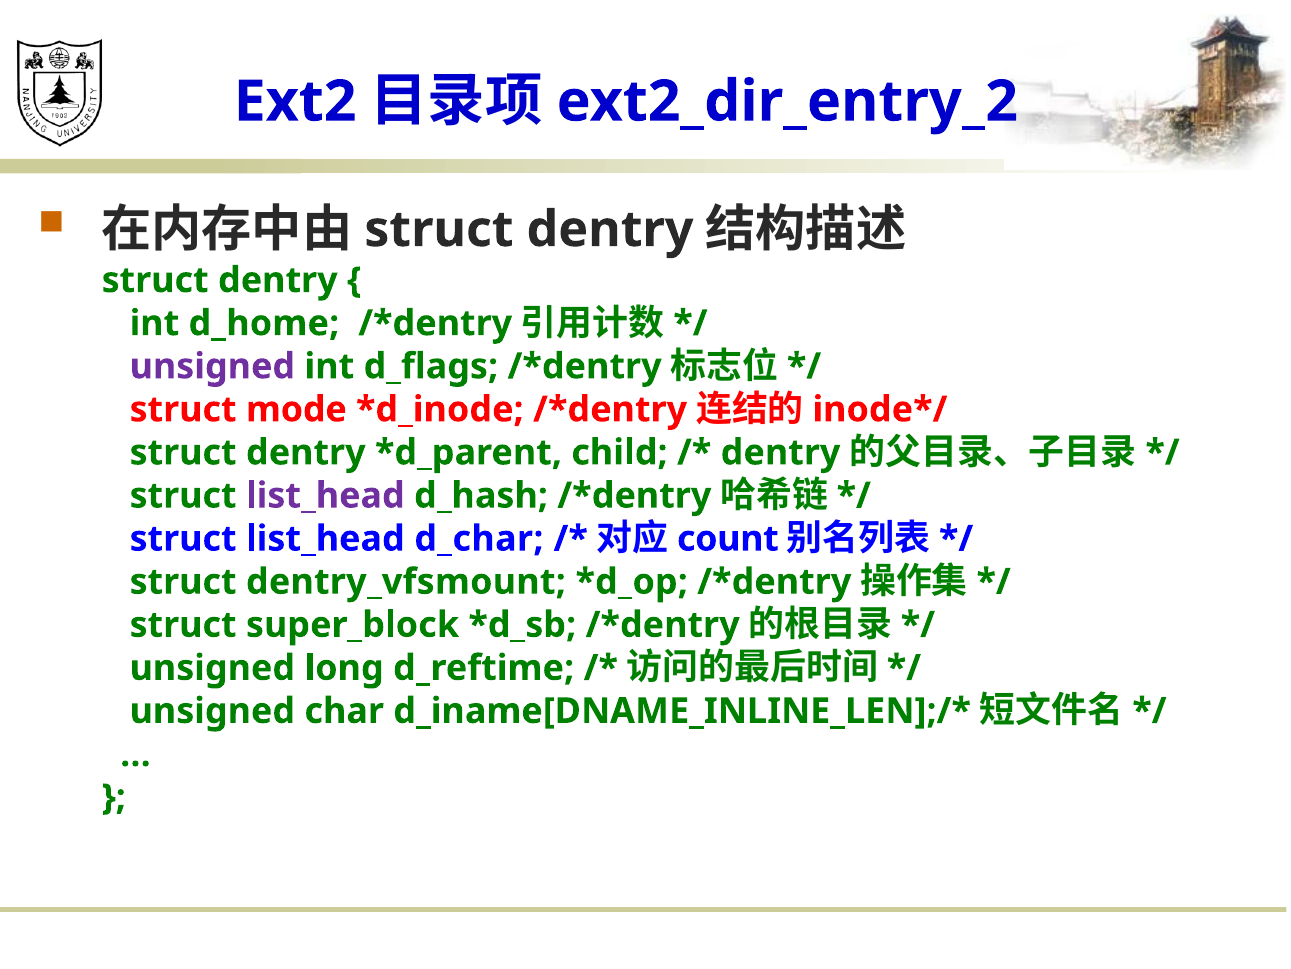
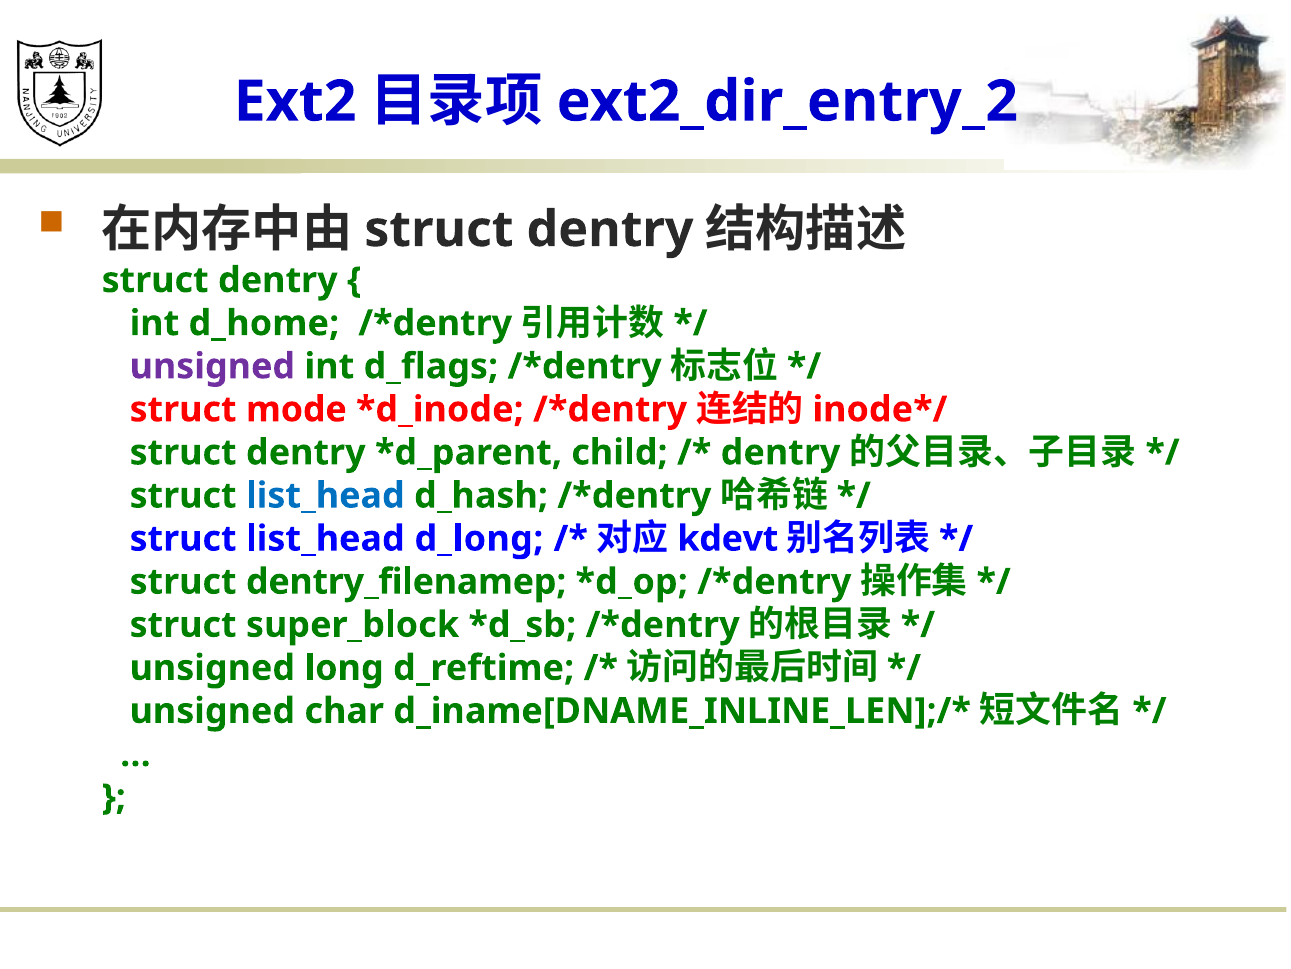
list_head colour: purple -> blue (325, 495)
d_char: d_char -> d_long (479, 538)
count: count -> kdevt (728, 538)
dentry_vfsmount: dentry_vfsmount -> dentry_filenamep (406, 581)
